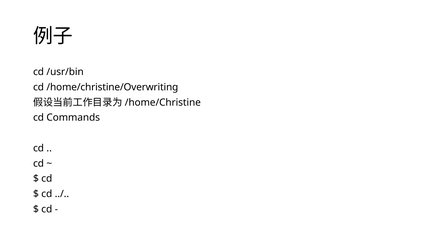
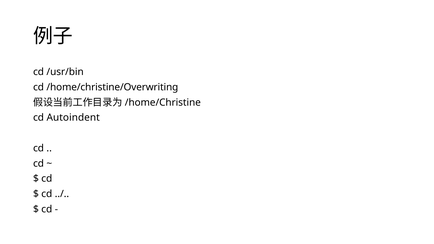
Commands: Commands -> Autoindent (73, 118)
